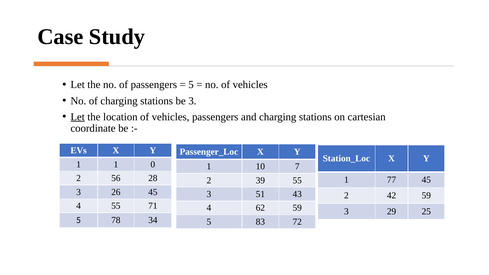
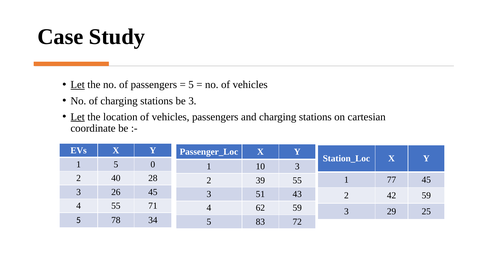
Let underline: none -> present (78, 85)
1 1: 1 -> 5 (116, 164)
10 7: 7 -> 3 (297, 167)
56: 56 -> 40 (116, 178)
